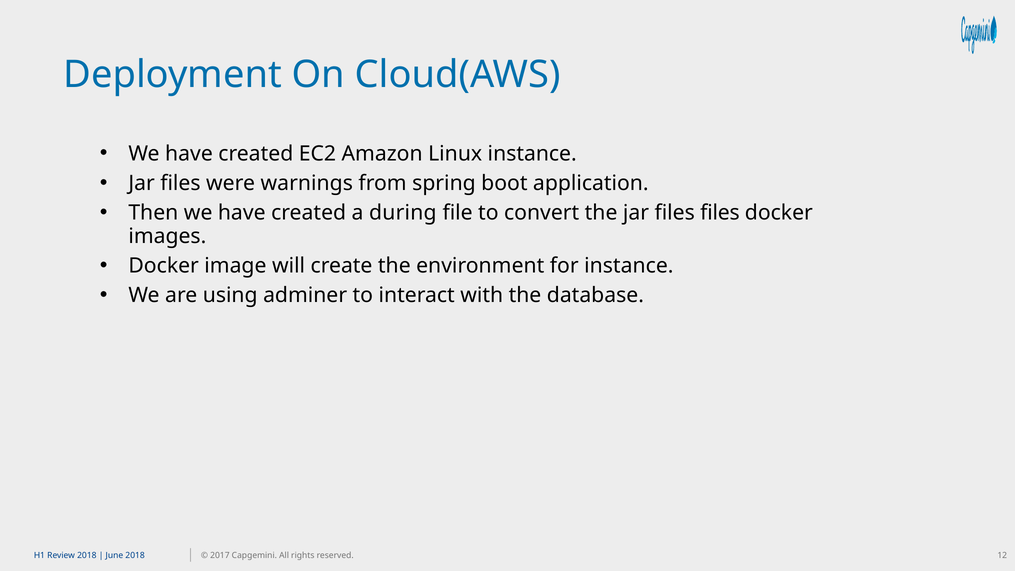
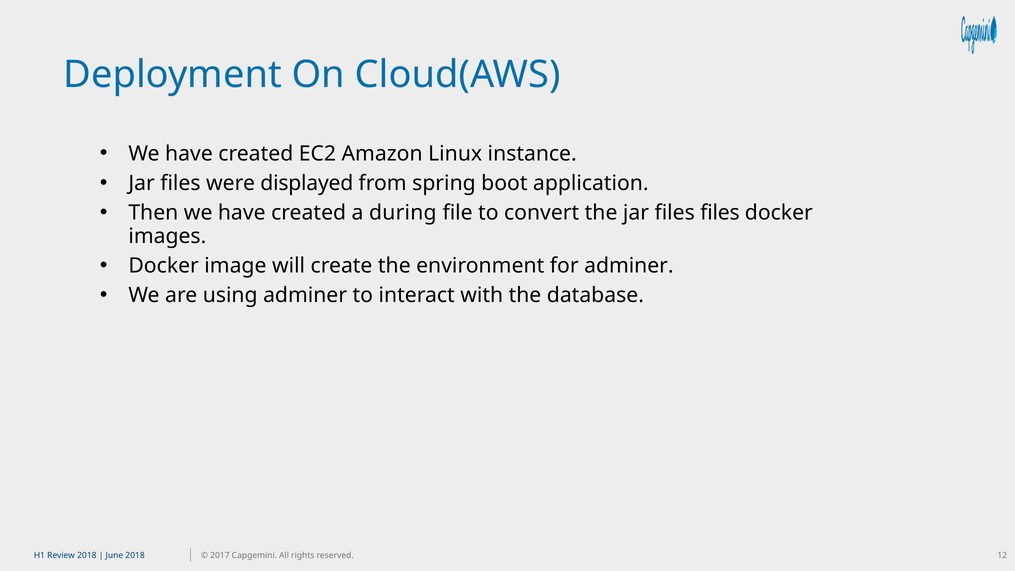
warnings: warnings -> displayed (307, 183)
for instance: instance -> adminer (629, 266)
